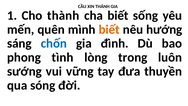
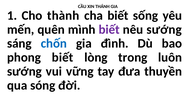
biết colour: orange -> purple (109, 29)
nêu hướng: hướng -> sướng (164, 29)
phong tình: tình -> biết (63, 57)
